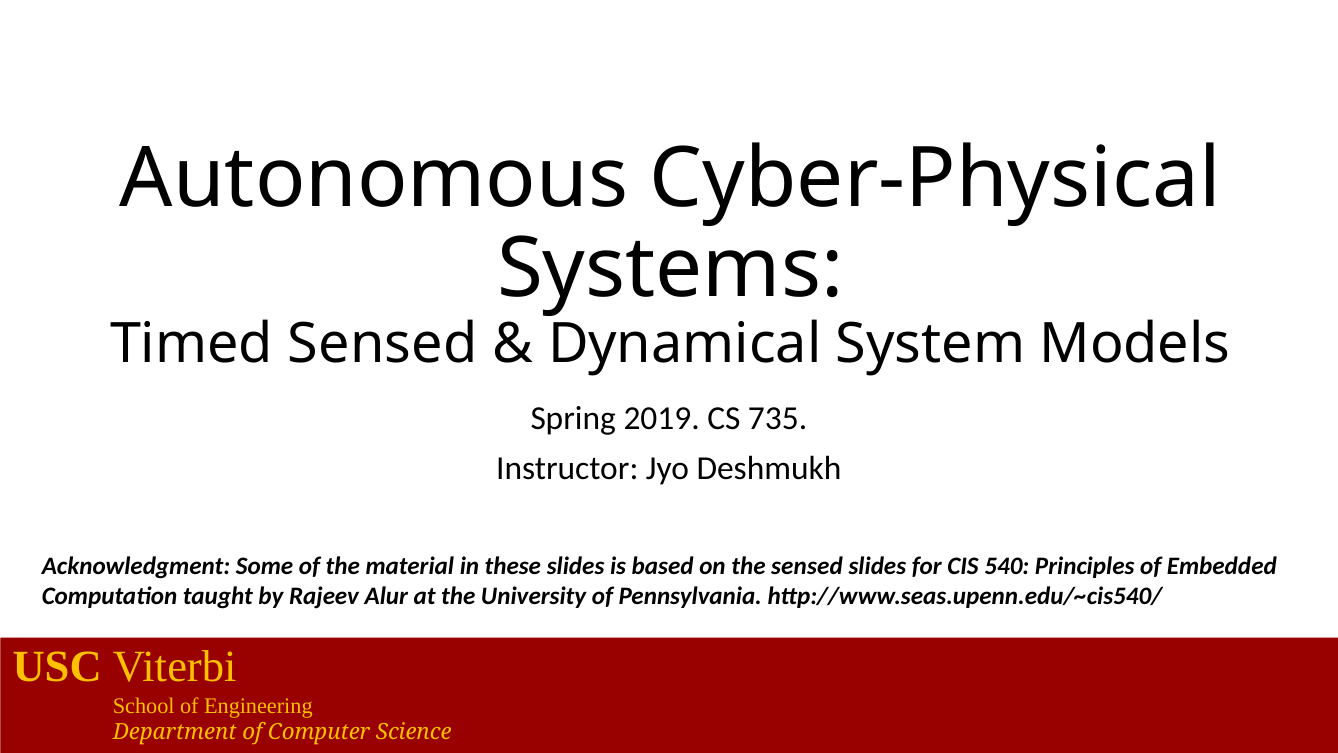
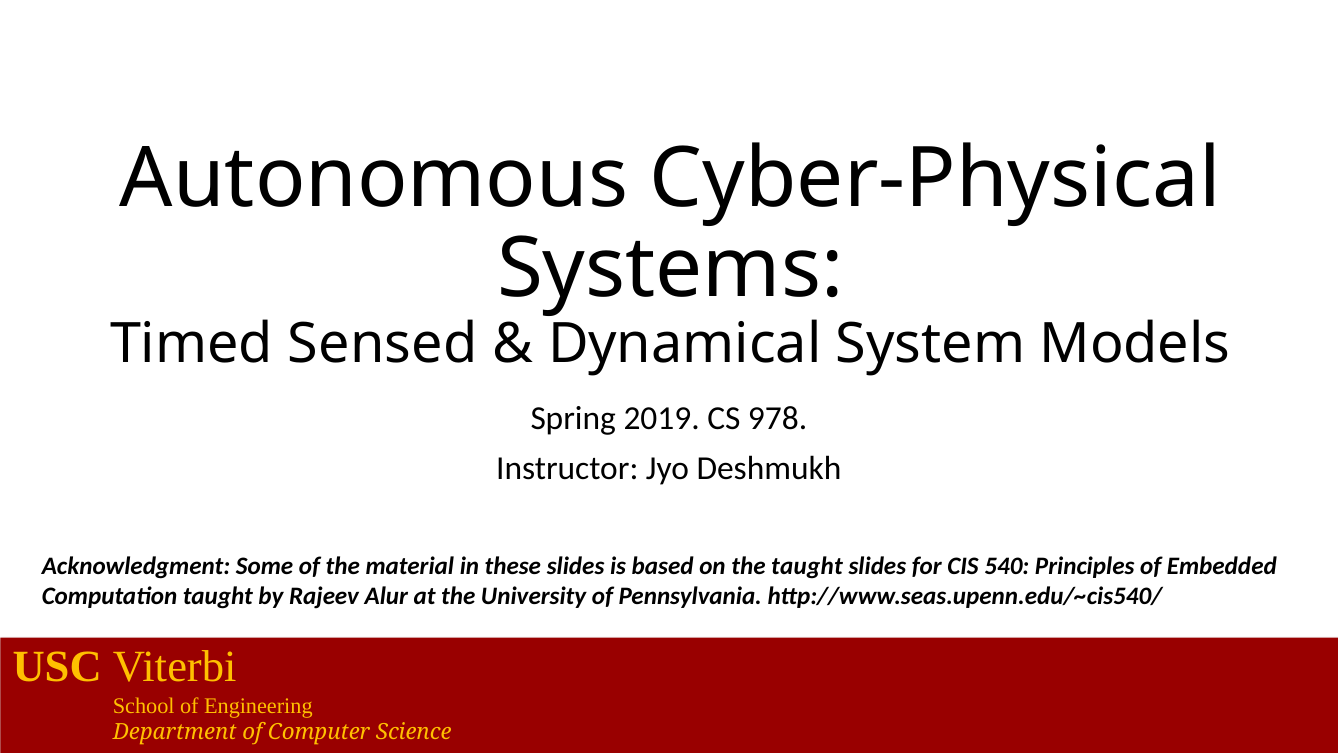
735: 735 -> 978 (778, 418)
the sensed: sensed -> taught (807, 566)
